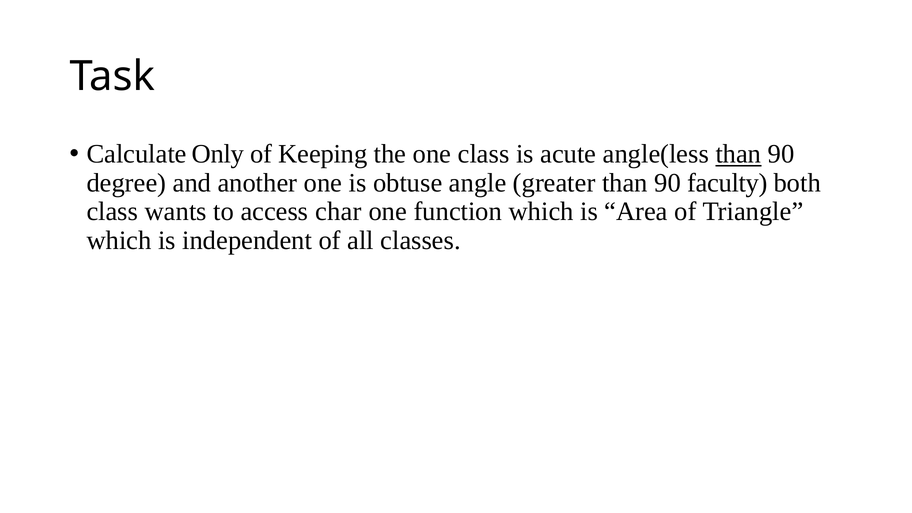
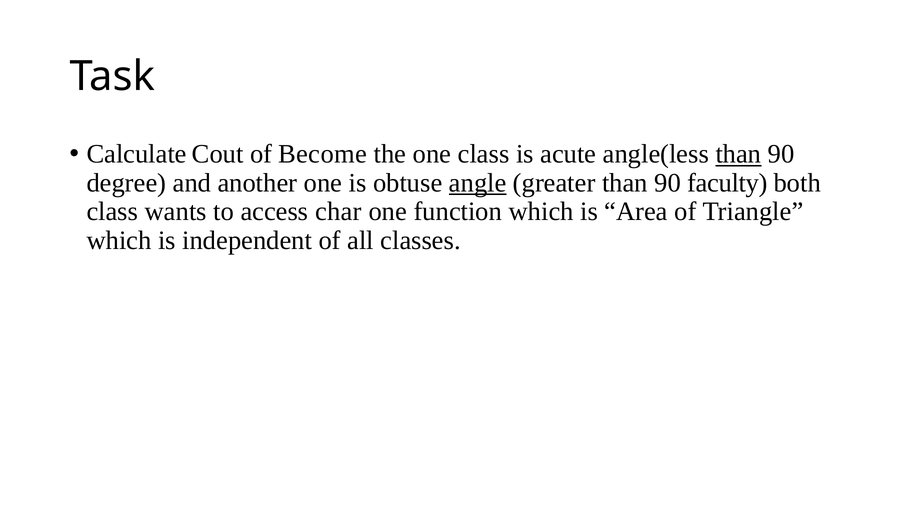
Only: Only -> Cout (218, 154)
Keeping: Keeping -> Become (323, 154)
angle underline: none -> present (478, 183)
